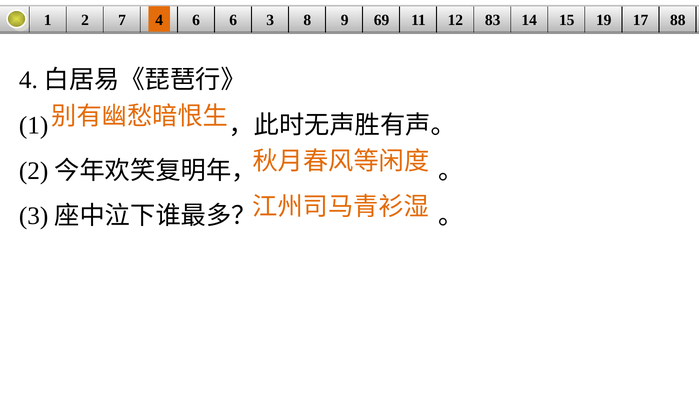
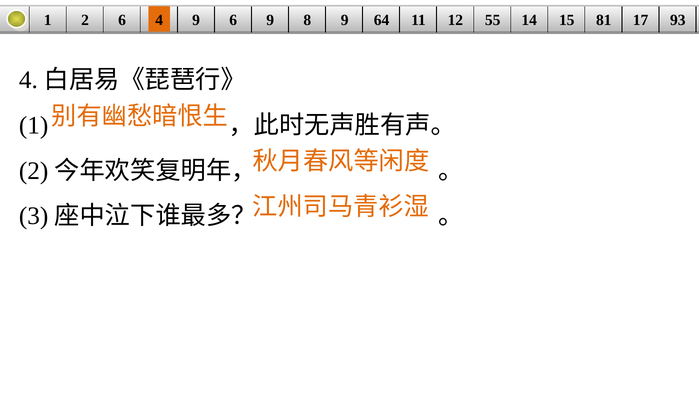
2 7: 7 -> 6 (122, 20)
4 6: 6 -> 9 (196, 20)
6 3: 3 -> 9 (270, 20)
69: 69 -> 64 (382, 20)
83: 83 -> 55 (493, 20)
19: 19 -> 81 (604, 20)
88: 88 -> 93 (678, 20)
